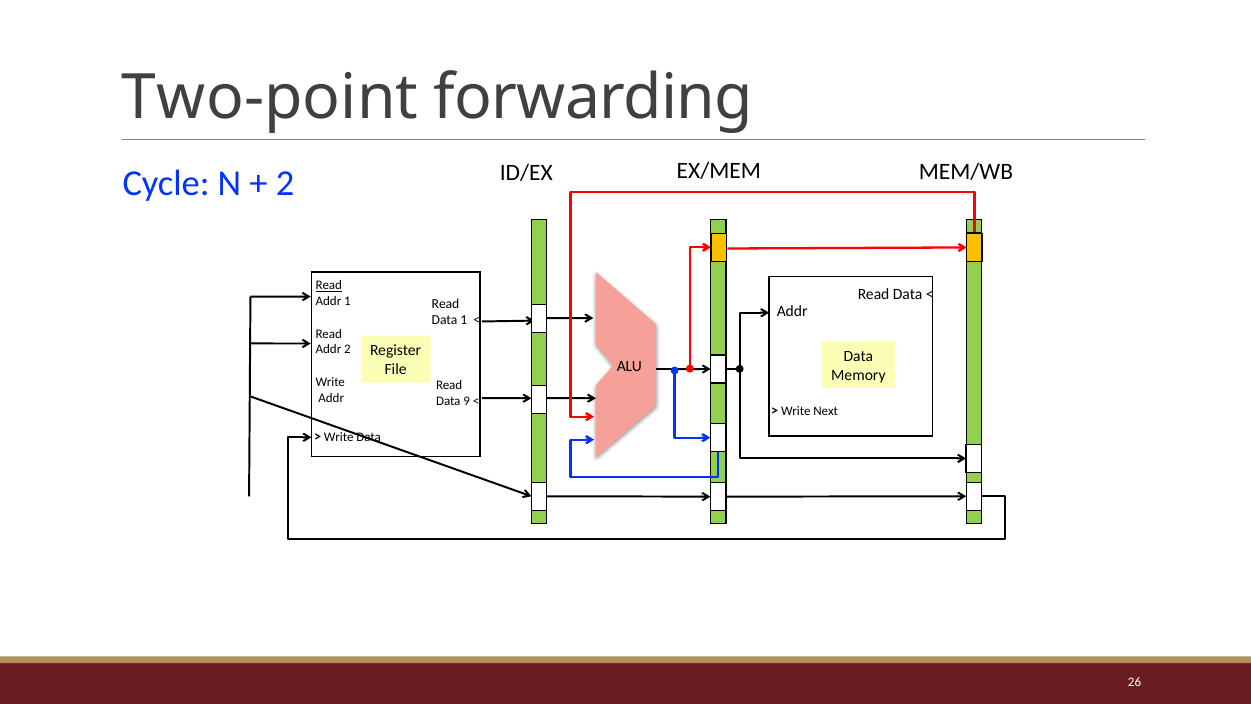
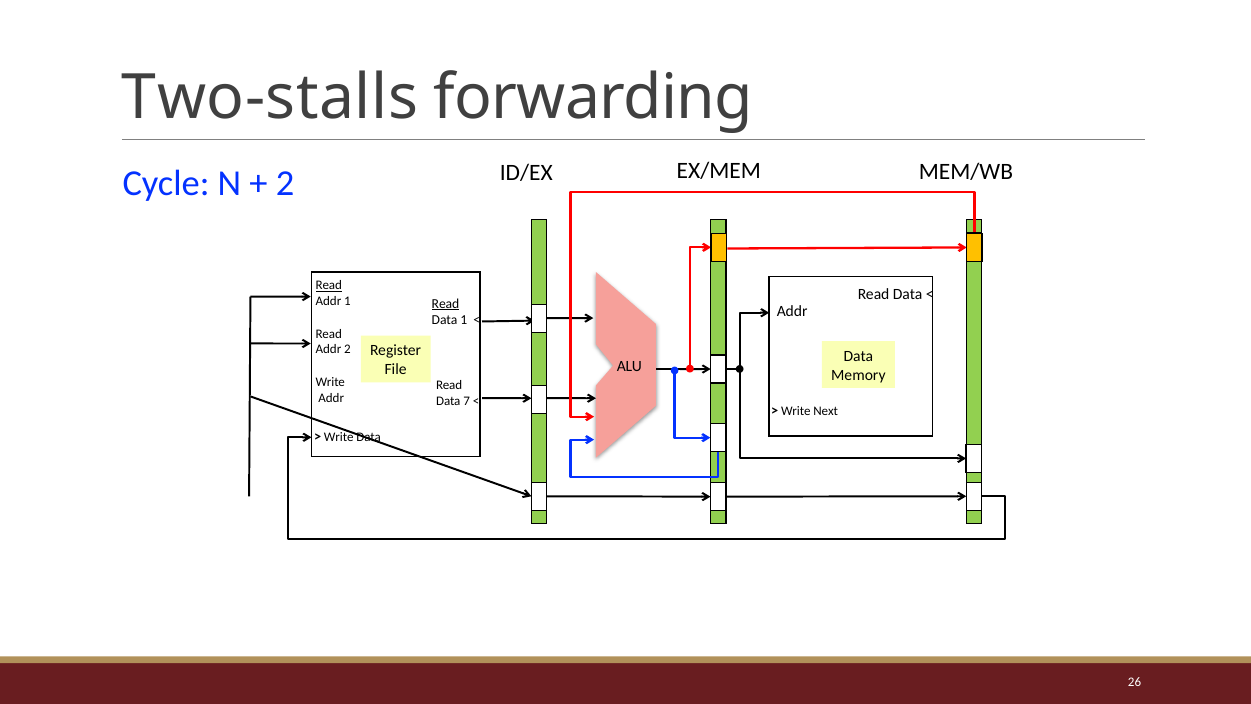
Two-point: Two-point -> Two-stalls (270, 97)
Read underline: none -> present (446, 303)
9: 9 -> 7 (467, 401)
